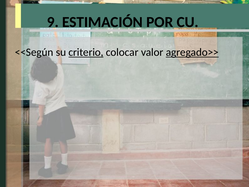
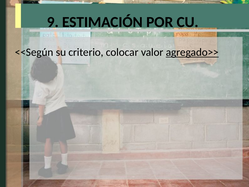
criterio underline: present -> none (86, 52)
